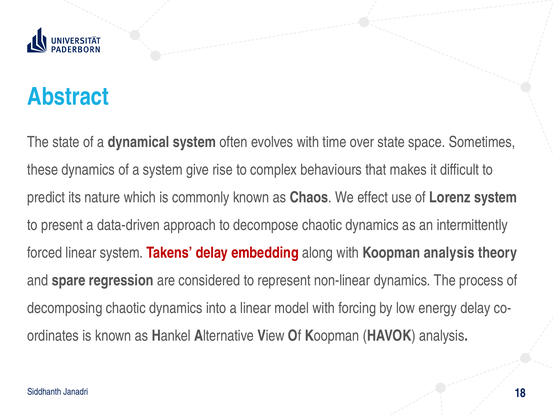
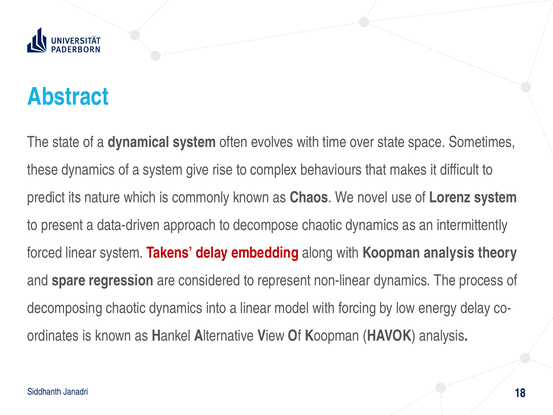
effect: effect -> novel (373, 197)
